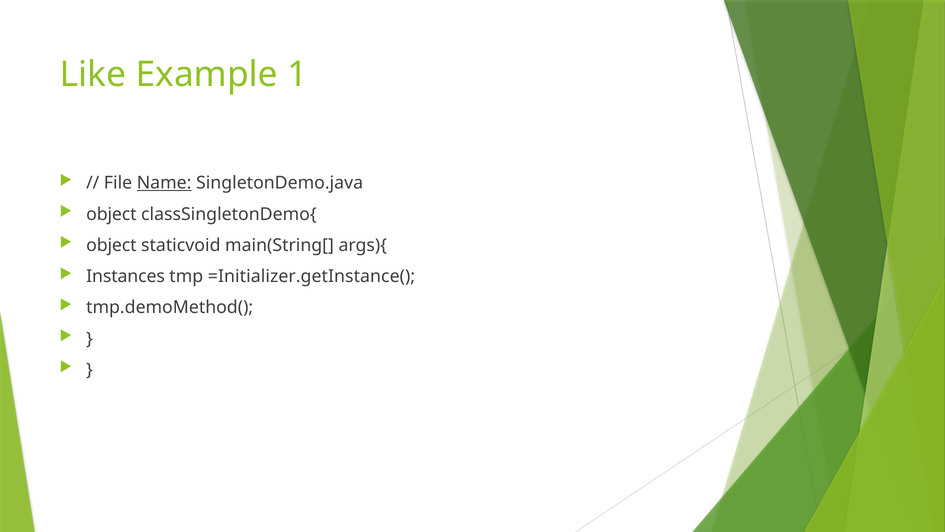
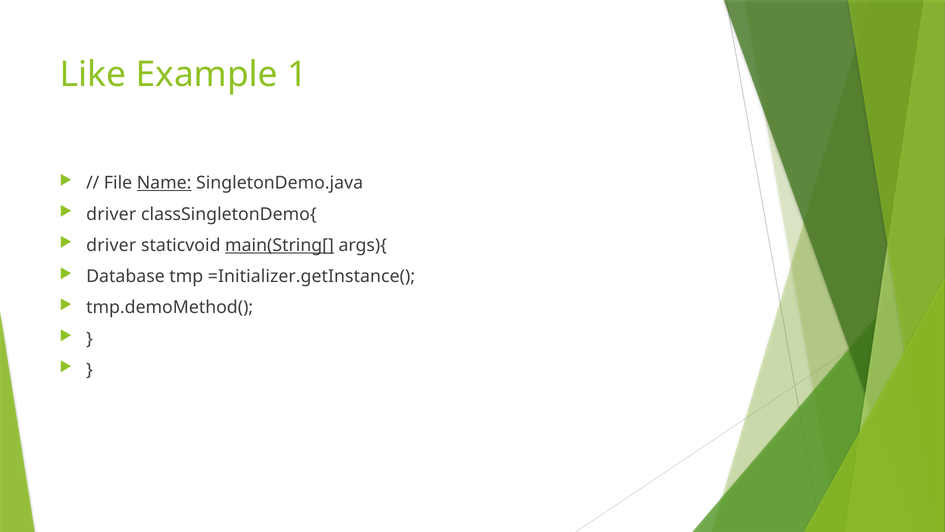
object: object -> driver (111, 214)
object: object -> driver (111, 245)
main(String[ underline: none -> present (279, 245)
Instances: Instances -> Database (125, 276)
